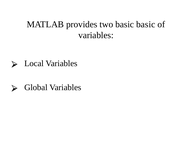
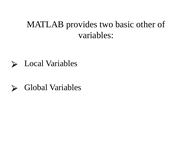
basic basic: basic -> other (146, 24)
